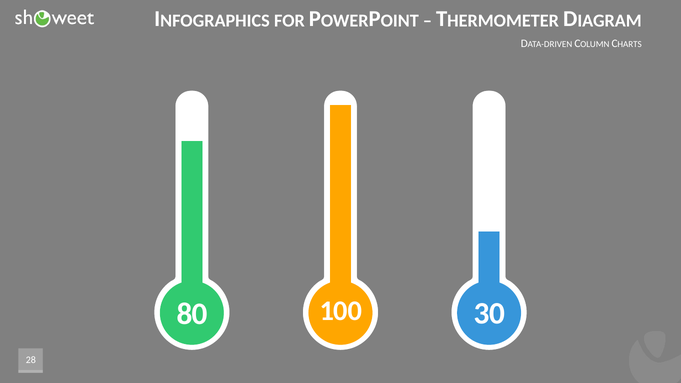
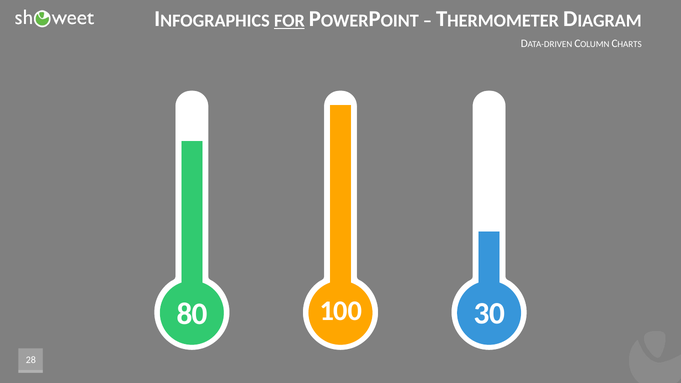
FOR underline: none -> present (289, 21)
